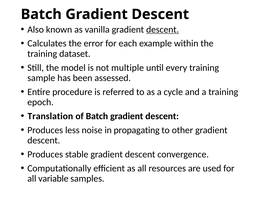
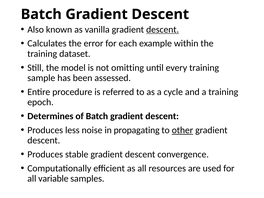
multiple: multiple -> omitting (128, 68)
Translation: Translation -> Determines (50, 116)
other underline: none -> present (182, 130)
